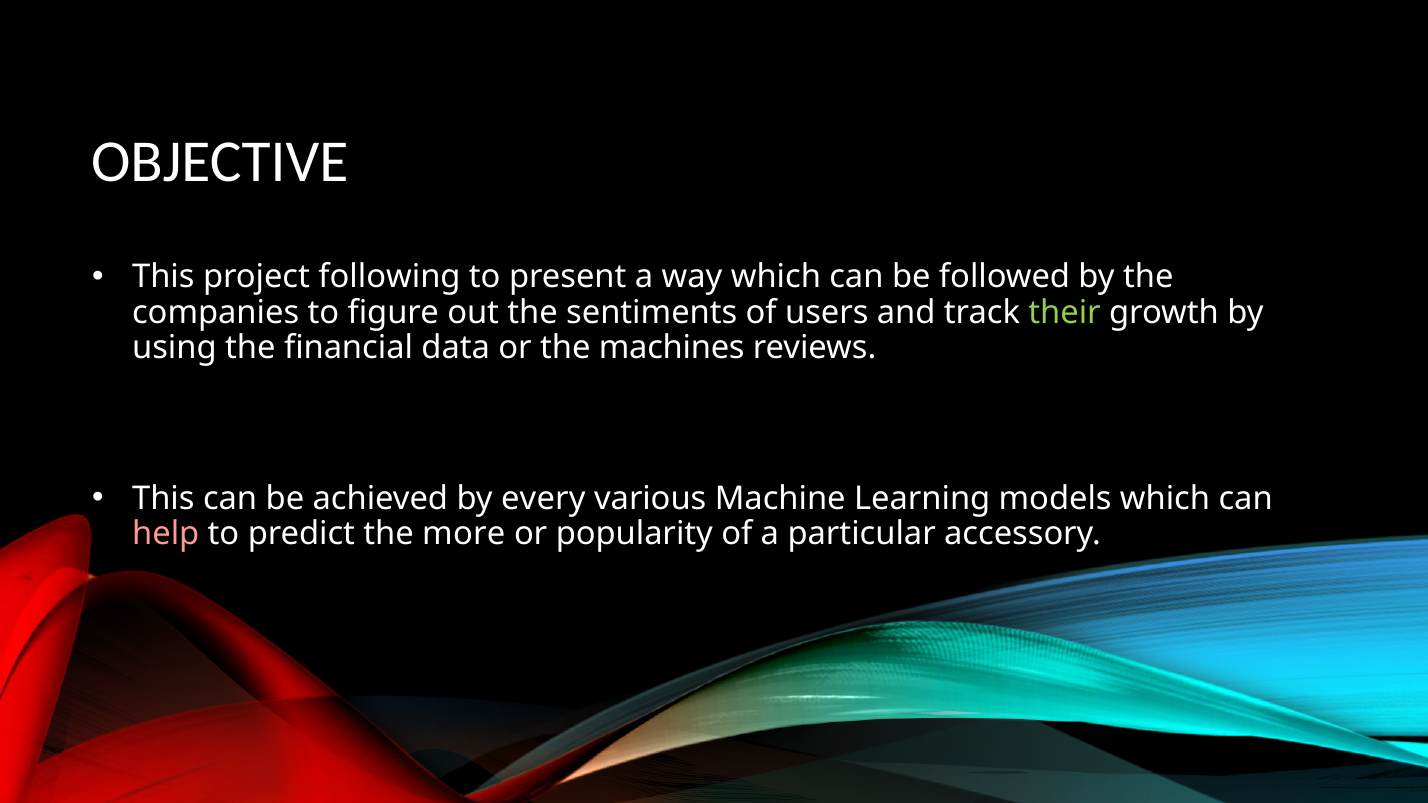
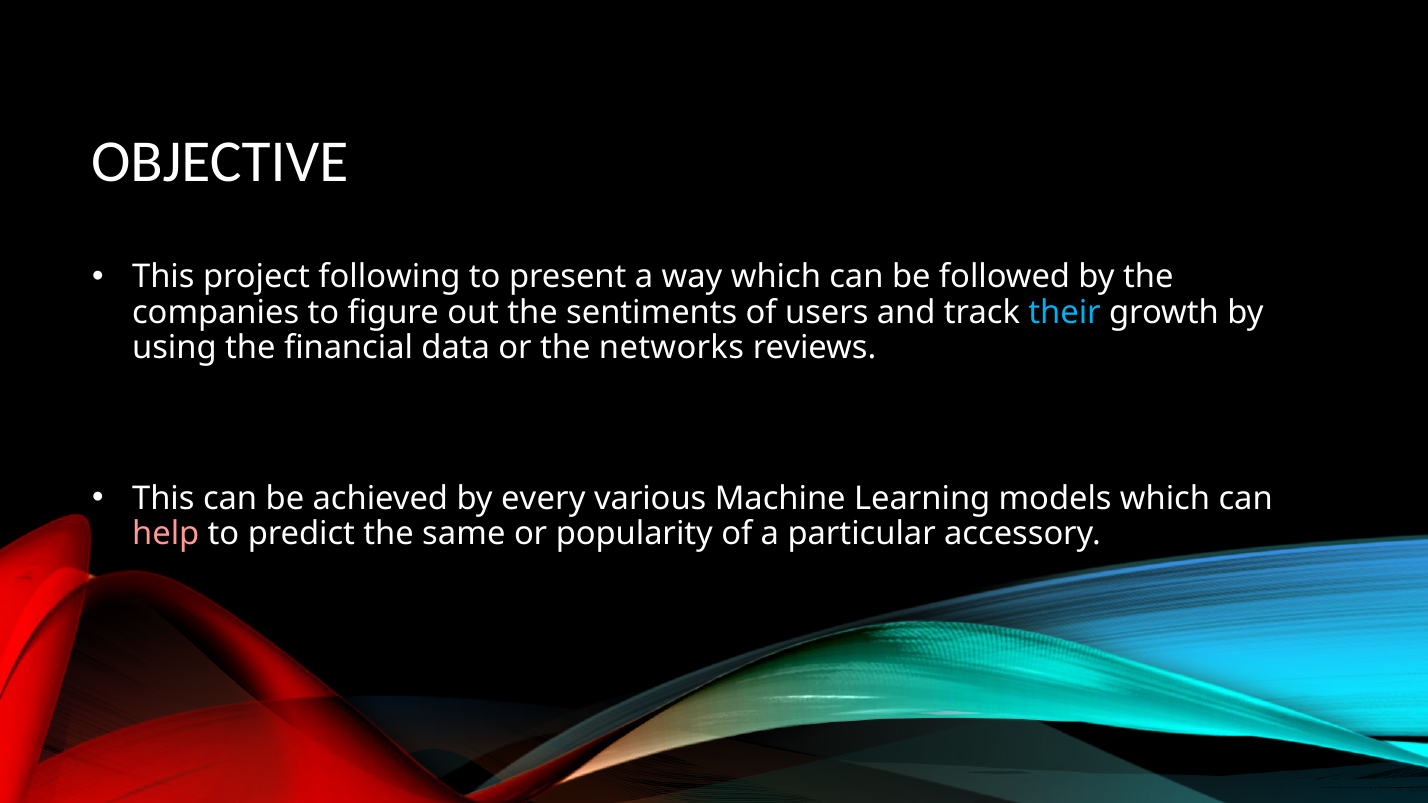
their colour: light green -> light blue (1065, 312)
machines: machines -> networks (671, 348)
more: more -> same (464, 534)
